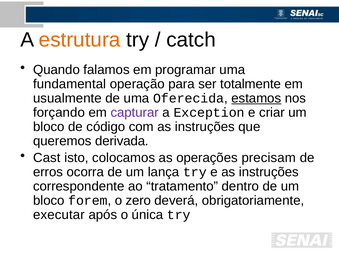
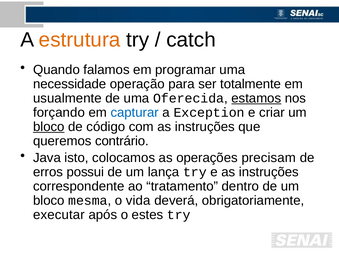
fundamental: fundamental -> necessidade (70, 84)
capturar colour: purple -> blue (135, 113)
bloco underline: none -> present (49, 127)
derivada: derivada -> contrário (122, 141)
Cast: Cast -> Java (47, 158)
ocorra: ocorra -> possui (85, 172)
forem: forem -> mesma (88, 201)
zero: zero -> vida (138, 201)
única: única -> estes (147, 215)
